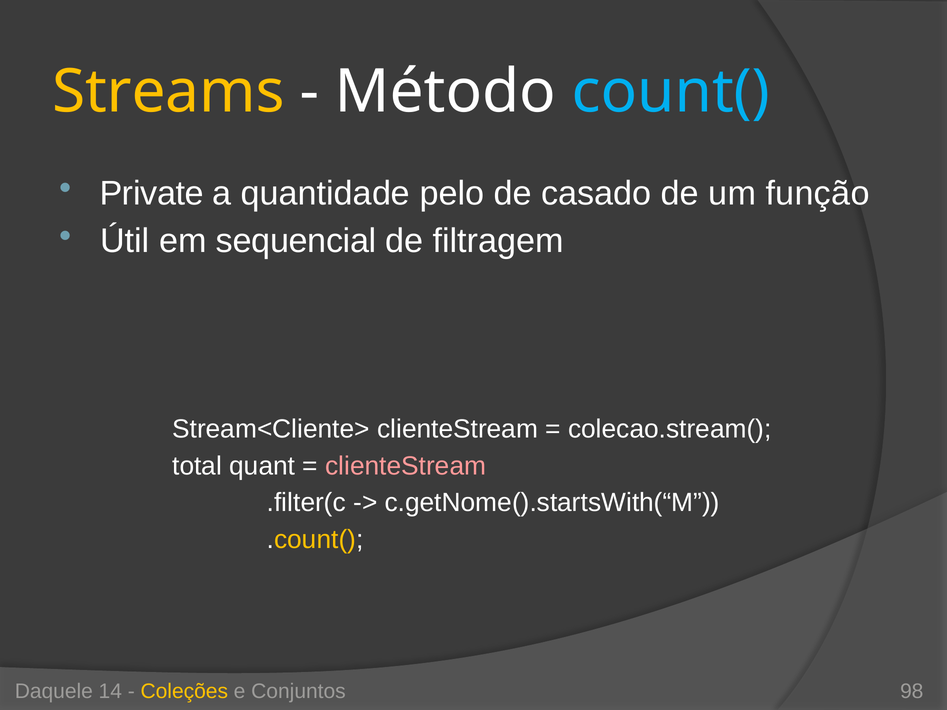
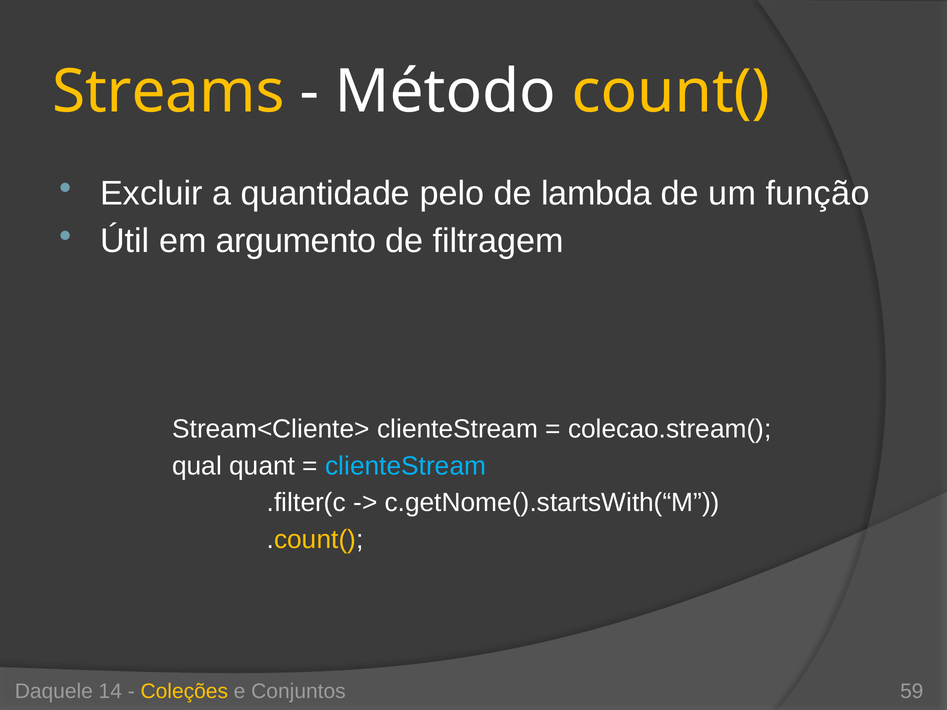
count( colour: light blue -> yellow (671, 92)
Private: Private -> Excluir (151, 193)
casado: casado -> lambda (596, 193)
sequencial: sequencial -> argumento (296, 241)
total: total -> qual (197, 466)
clienteStream colour: pink -> light blue (406, 466)
98: 98 -> 59 (912, 692)
